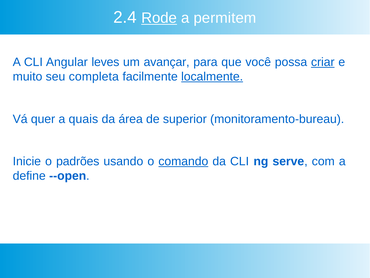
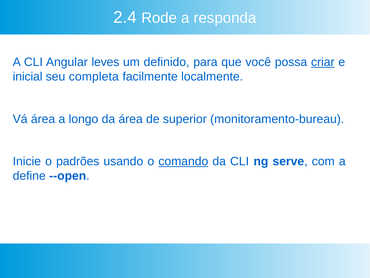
Rode underline: present -> none (159, 18)
permitem: permitem -> responda (225, 18)
avançar: avançar -> definido (167, 62)
muito: muito -> inicial (28, 77)
localmente underline: present -> none (212, 77)
Vá quer: quer -> área (43, 119)
quais: quais -> longo (83, 119)
